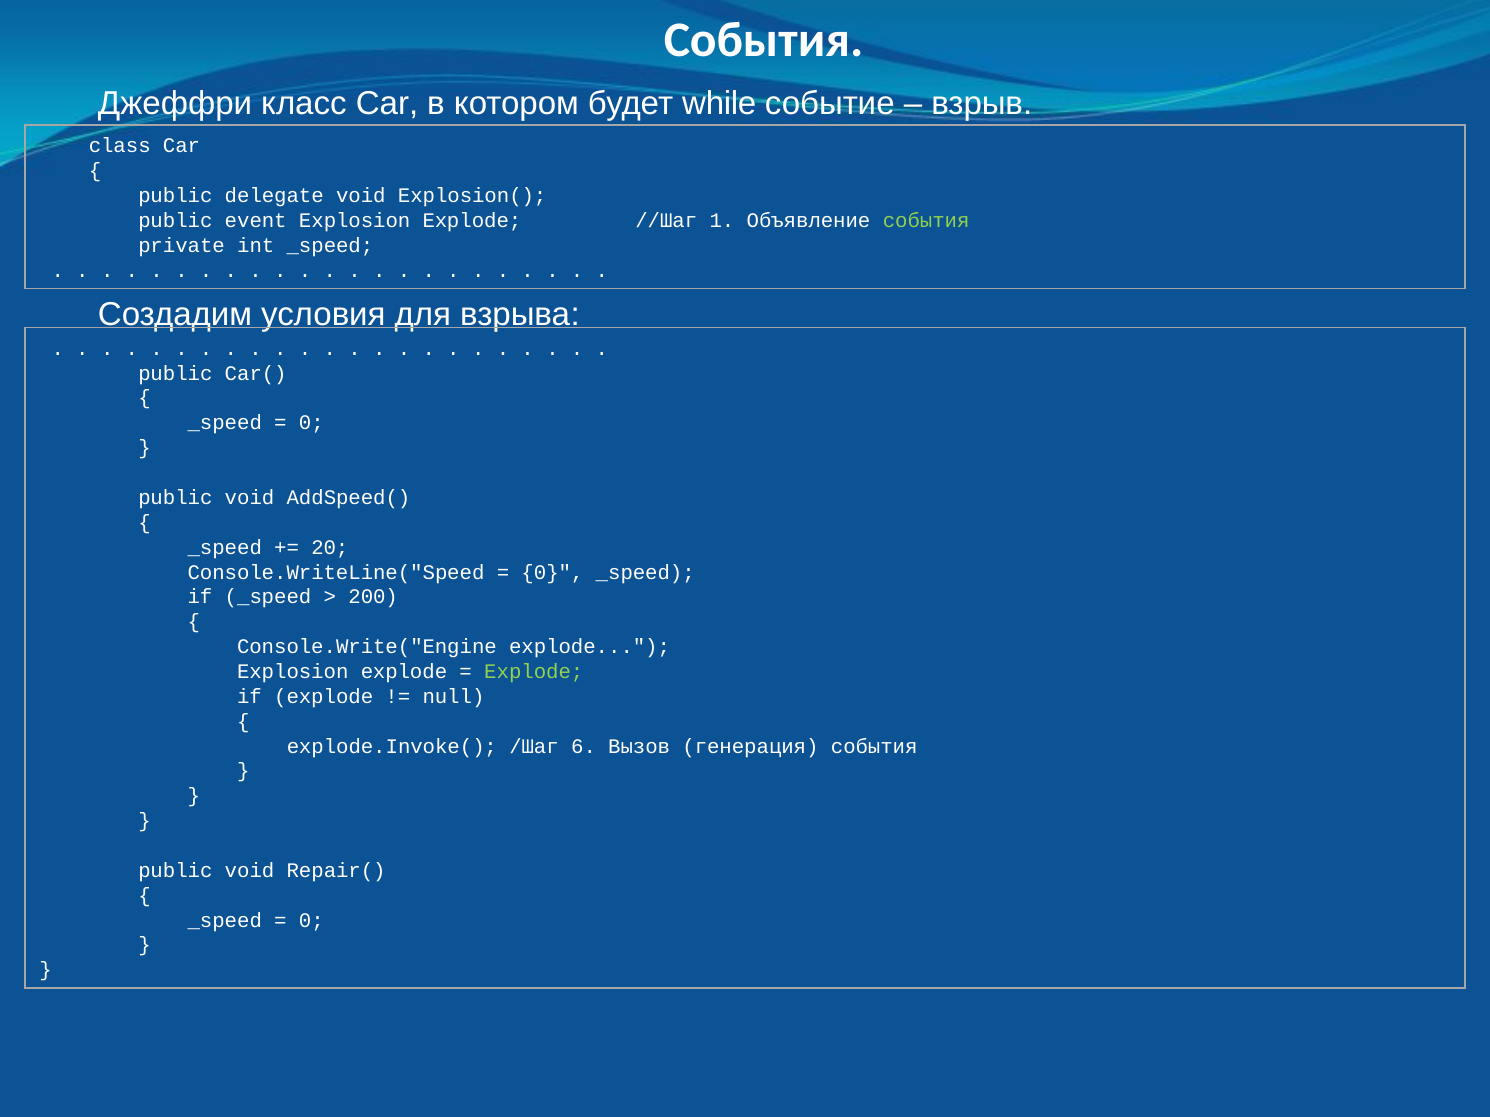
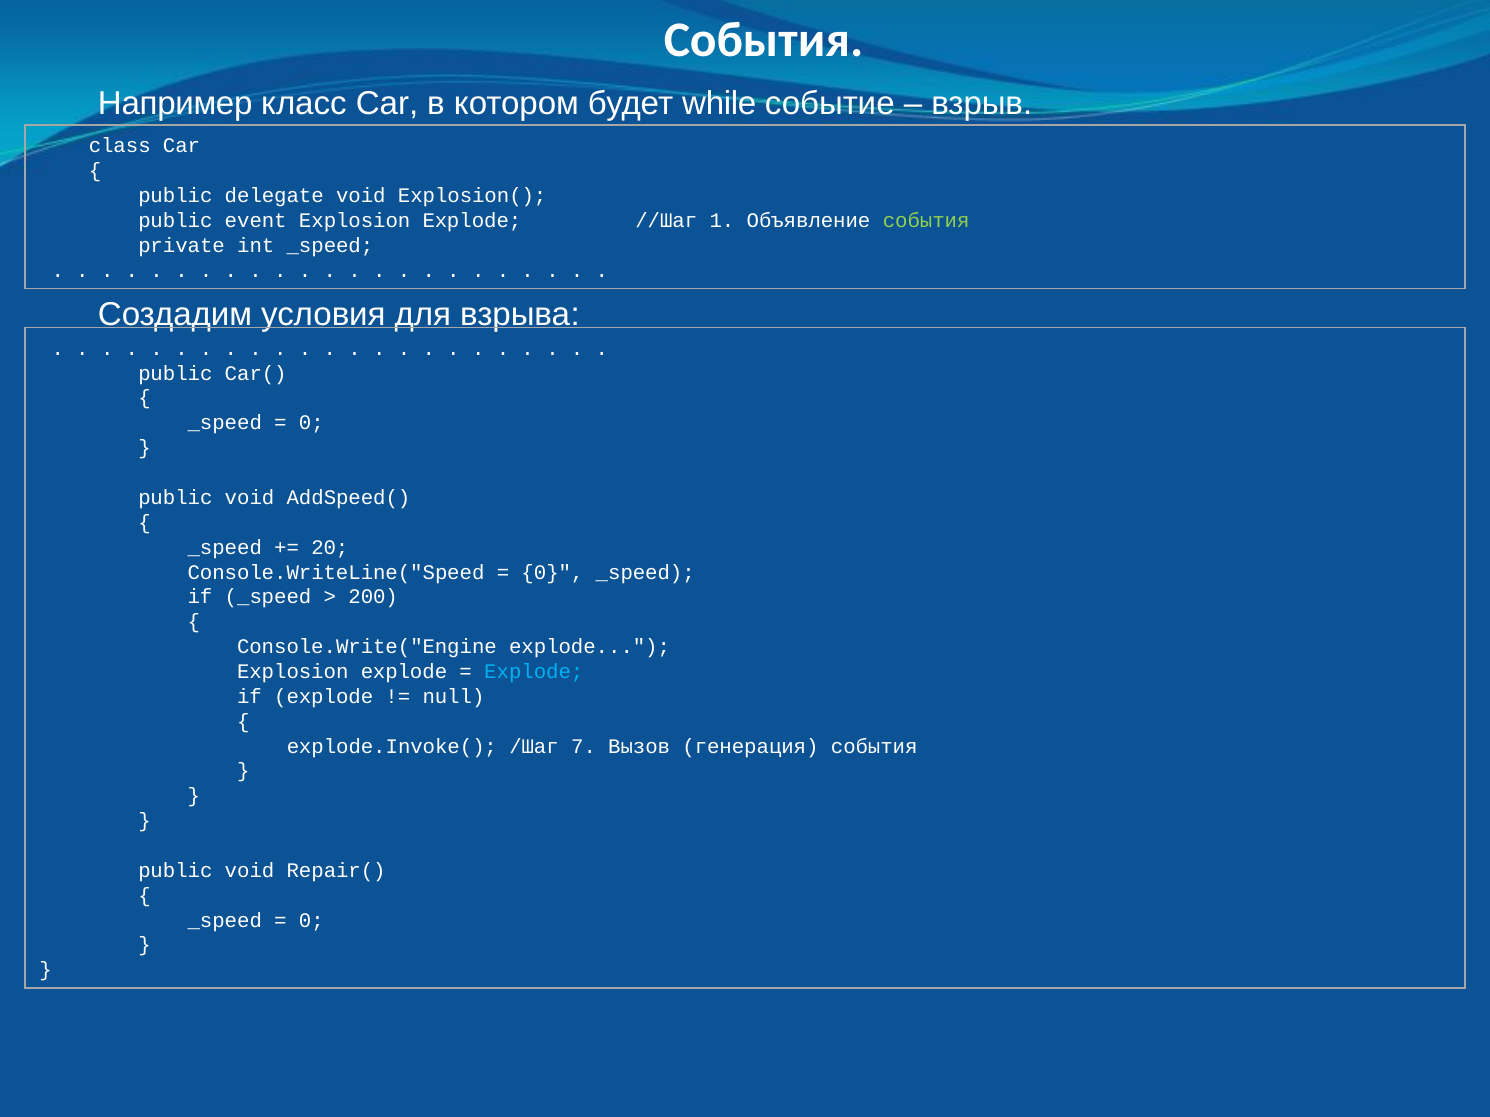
Джеффри: Джеффри -> Например (175, 104)
Explode colour: light green -> light blue (534, 672)
6: 6 -> 7 (584, 747)
